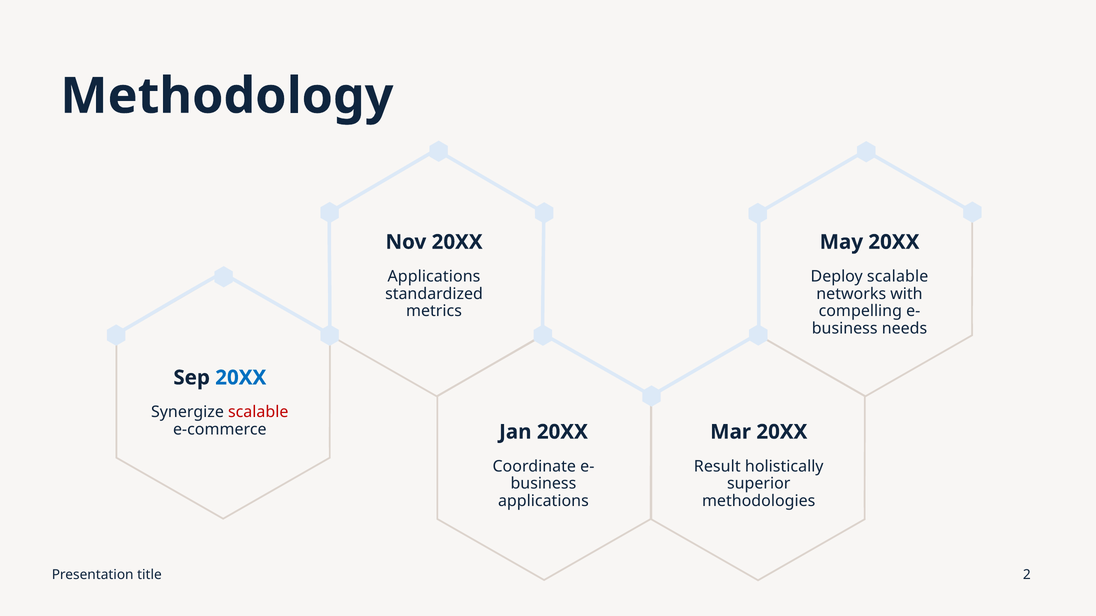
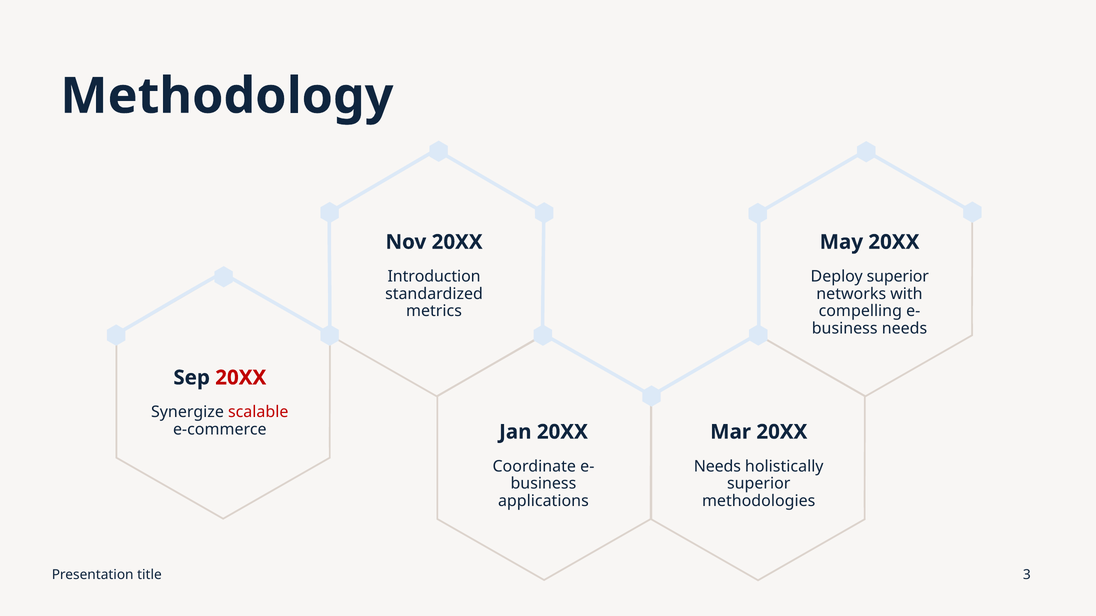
Applications: Applications -> Introduction (434, 277)
Deploy scalable: scalable -> superior (898, 277)
20XX colour: blue -> red (241, 378)
Result: Result -> Needs (717, 467)
2: 2 -> 3 (1027, 575)
